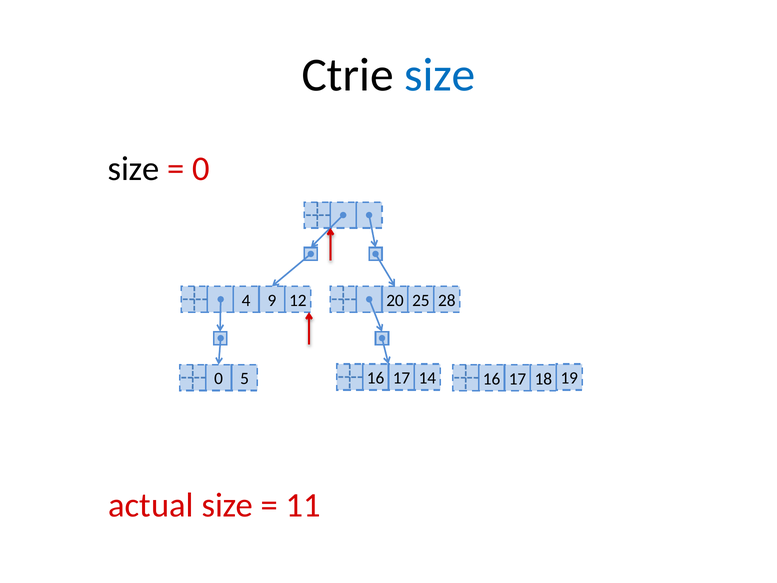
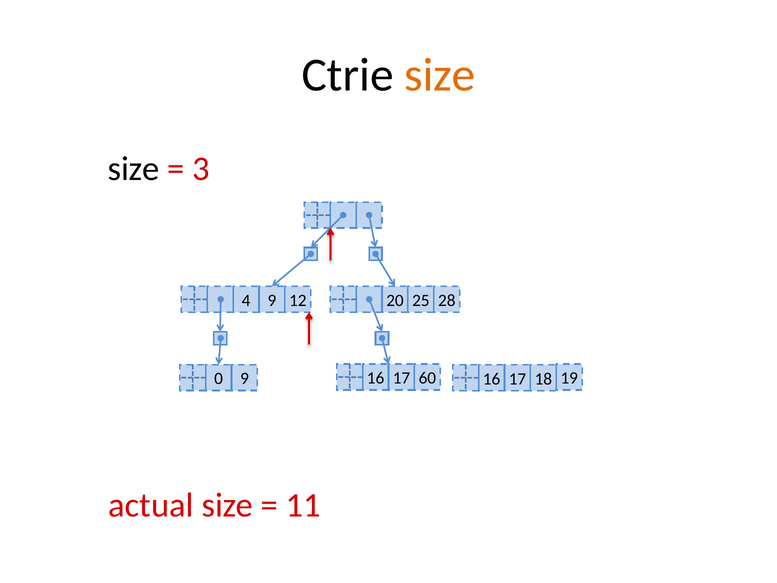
size colour: blue -> orange (440, 75)
0: 0 -> 3 (201, 169)
14: 14 -> 60 (427, 378)
0 5: 5 -> 9 (245, 379)
